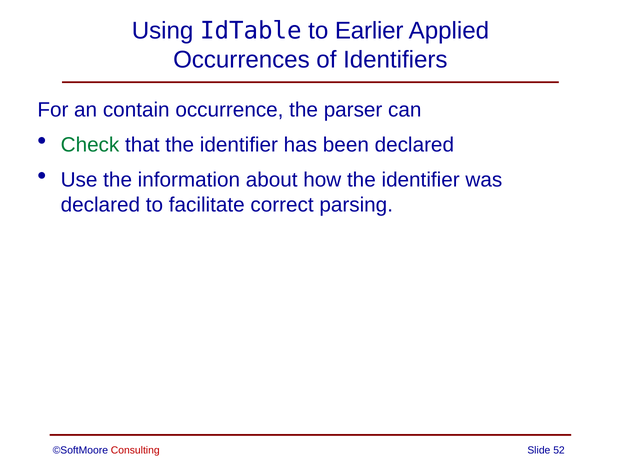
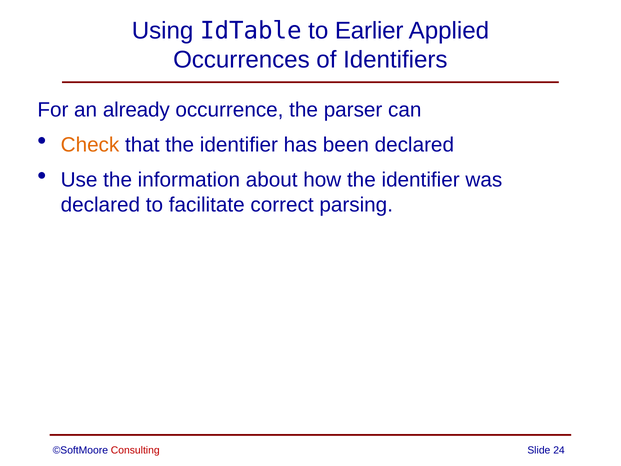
contain: contain -> already (136, 110)
Check colour: green -> orange (90, 145)
52: 52 -> 24 (559, 450)
